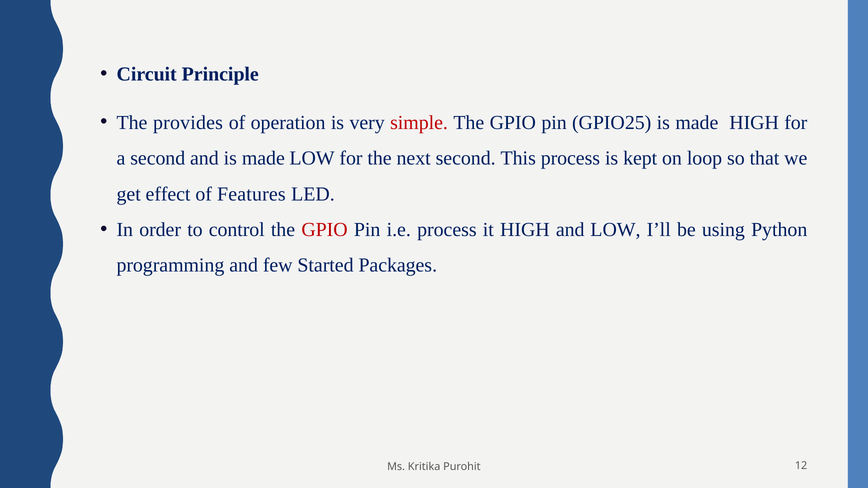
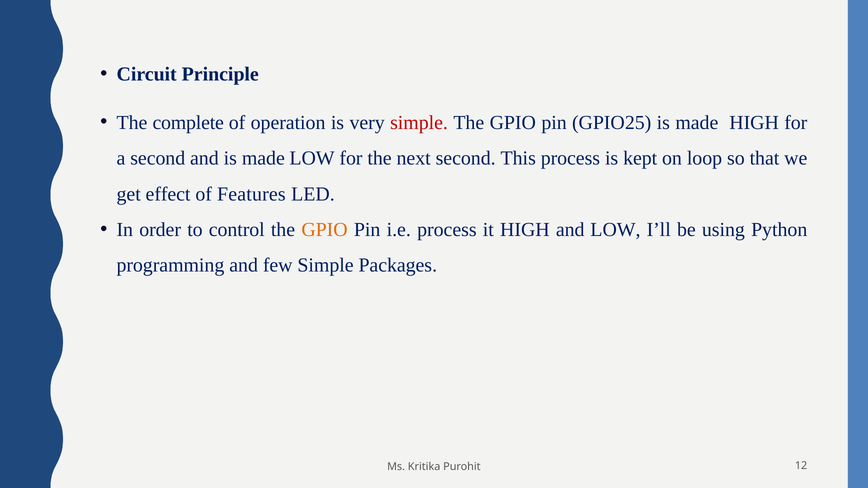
provides: provides -> complete (188, 123)
GPIO colour: red -> orange (325, 230)
few Started: Started -> Simple (326, 266)
